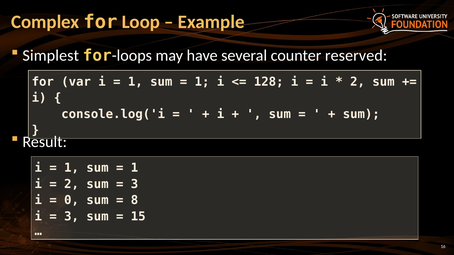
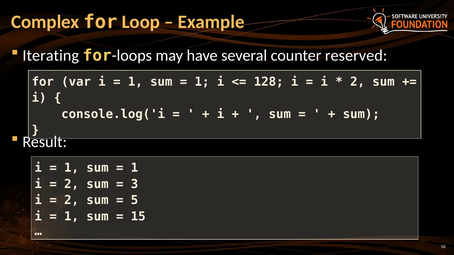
Simplest: Simplest -> Iterating (51, 56)
0: 0 -> 2 (72, 201)
8: 8 -> 5 (135, 201)
3: 3 -> 1 (72, 217)
